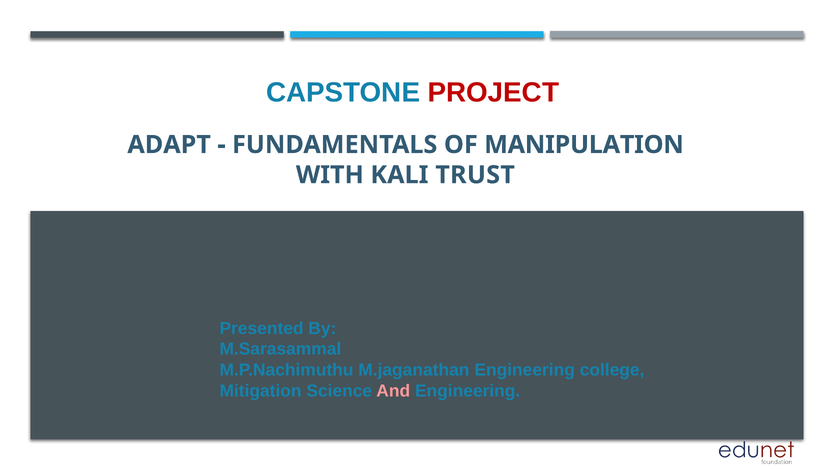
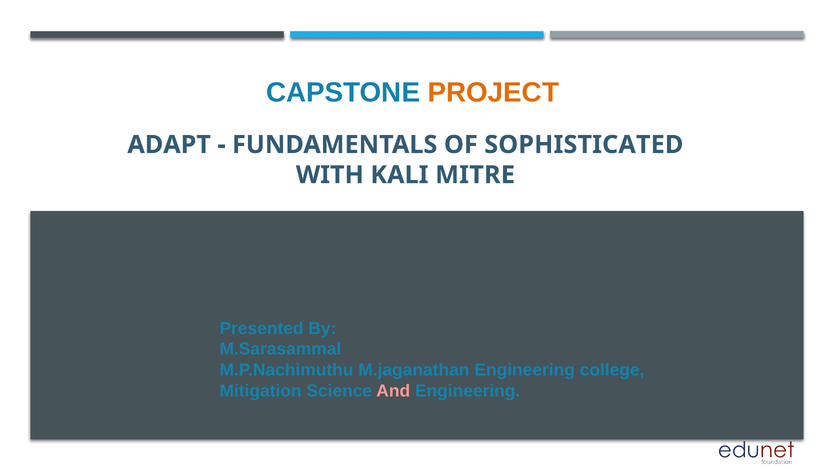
PROJECT colour: red -> orange (493, 93)
MANIPULATION: MANIPULATION -> SOPHISTICATED (584, 145)
TRUST: TRUST -> MITRE (475, 175)
